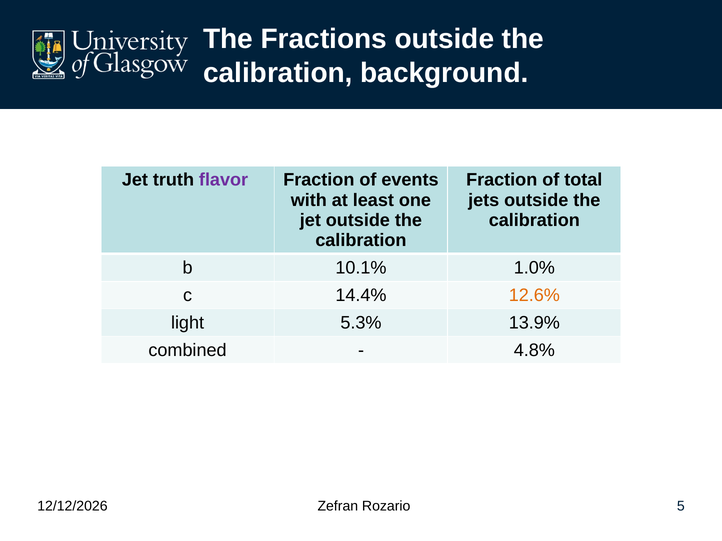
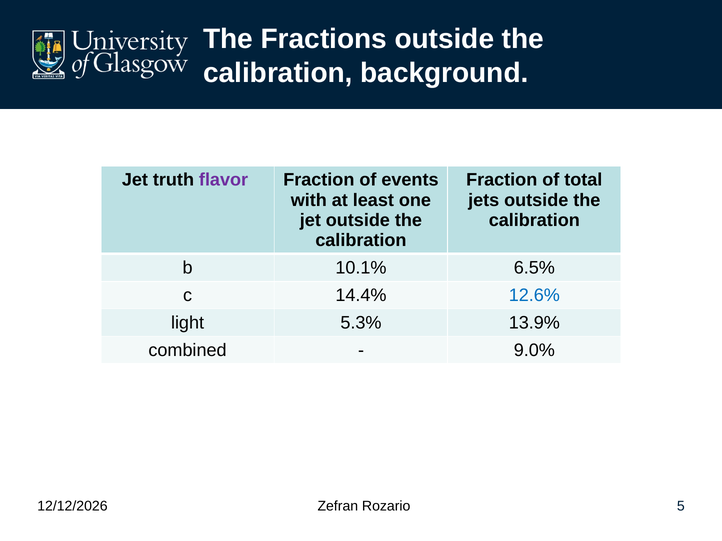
1.0%: 1.0% -> 6.5% (534, 268)
12.6% colour: orange -> blue (534, 296)
4.8%: 4.8% -> 9.0% (534, 351)
